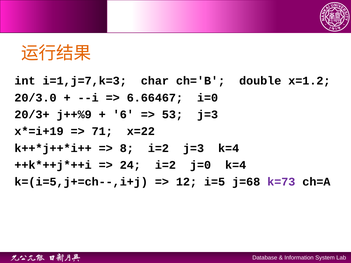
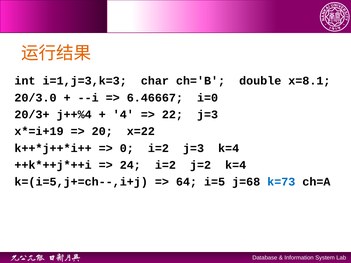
i=1,j=7,k=3: i=1,j=7,k=3 -> i=1,j=3,k=3 (85, 81)
x=1.2: x=1.2 -> x=8.1 (309, 81)
6.66467: 6.66467 -> 6.46667 (155, 98)
j++%9: j++%9 -> j++%4 (74, 115)
6: 6 -> 4 (123, 115)
53: 53 -> 22 (172, 115)
71: 71 -> 20 (102, 131)
8: 8 -> 0 (127, 148)
j=0: j=0 -> j=2 (201, 165)
12: 12 -> 64 (186, 182)
k=73 colour: purple -> blue (281, 182)
